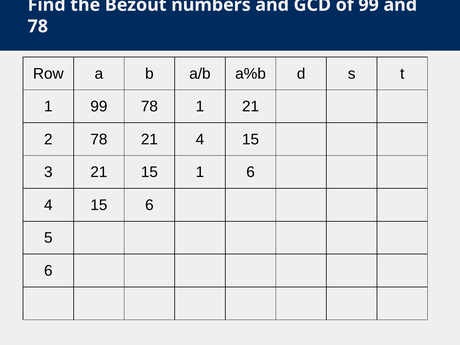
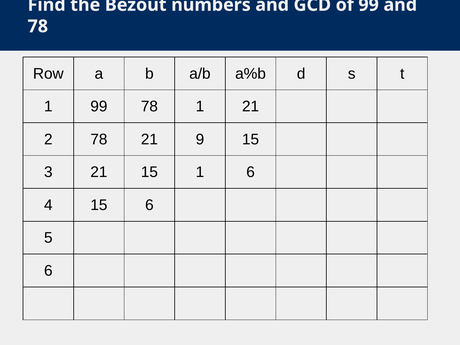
21 4: 4 -> 9 (200, 139)
